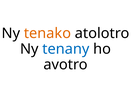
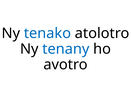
tenako colour: orange -> blue (47, 33)
